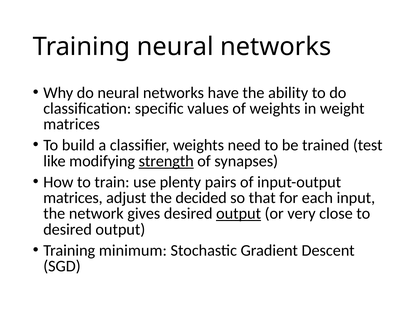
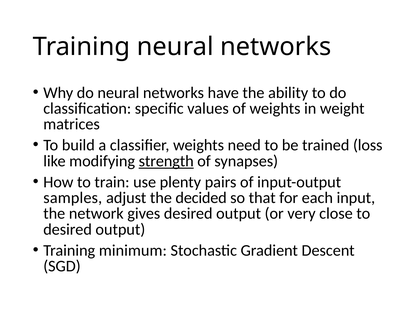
test: test -> loss (368, 145)
matrices: matrices -> samples (73, 198)
output underline: present -> none (239, 213)
